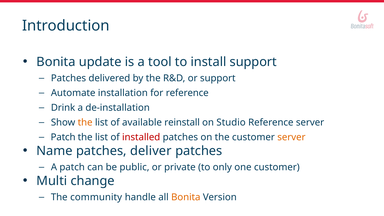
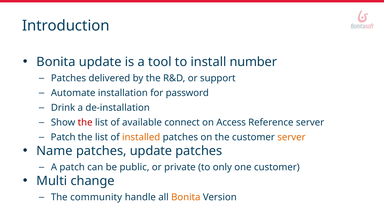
install support: support -> number (253, 62)
for reference: reference -> password (187, 93)
the colour: orange -> red (85, 122)
reinstall: reinstall -> connect (182, 122)
Studio: Studio -> Access (231, 122)
installed colour: red -> orange (141, 137)
patches deliver: deliver -> update (151, 151)
